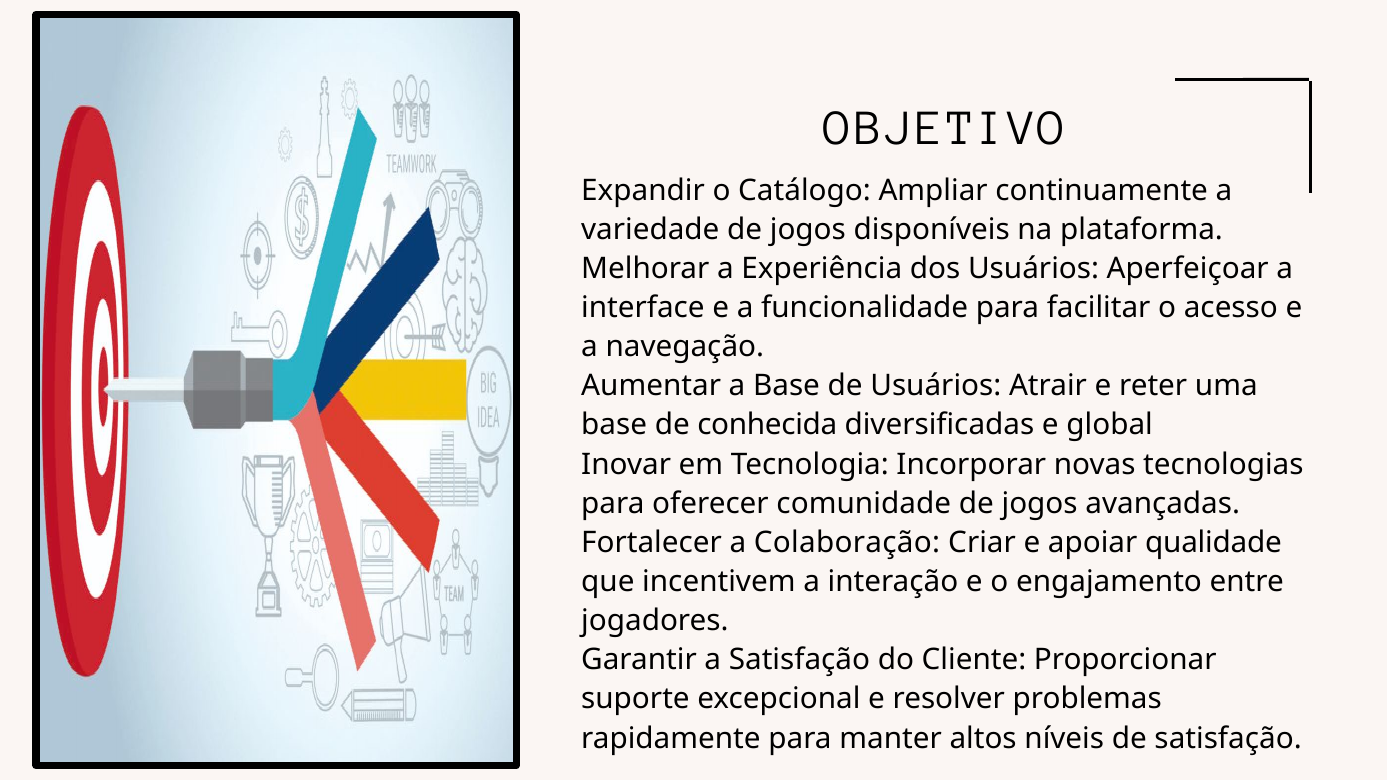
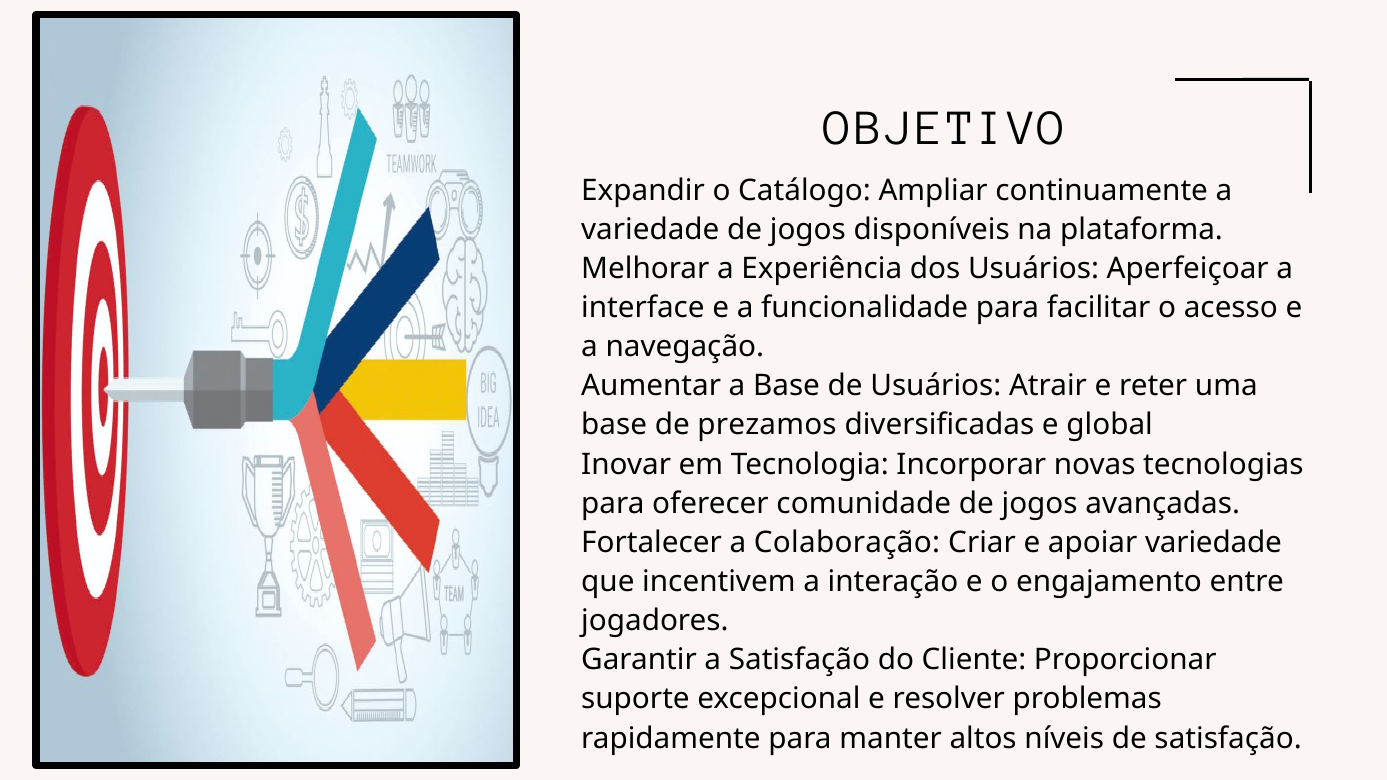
conhecida: conhecida -> prezamos (767, 425)
apoiar qualidade: qualidade -> variedade (1213, 543)
